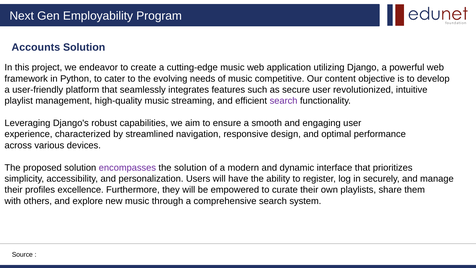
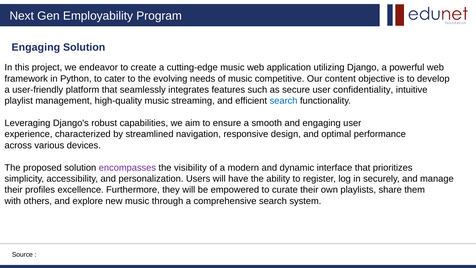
Accounts: Accounts -> Engaging (36, 47)
revolutionized: revolutionized -> confidentiality (363, 90)
search colour: purple -> blue (284, 101)
the solution: solution -> visibility (190, 167)
